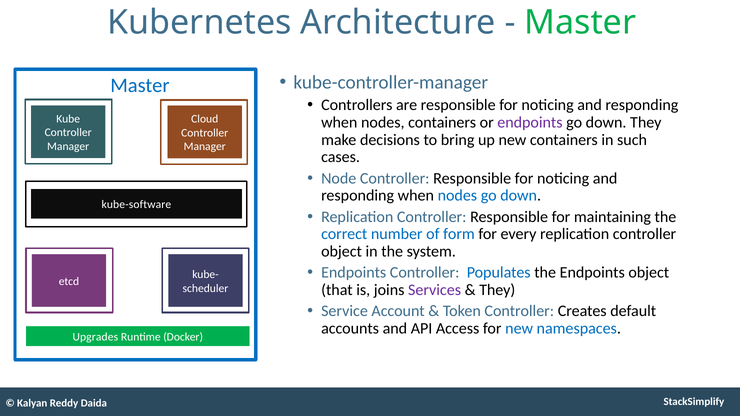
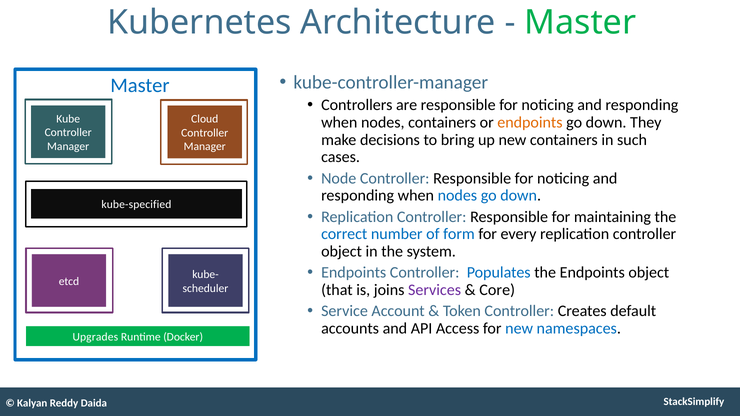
endpoints colour: purple -> orange (530, 123)
kube-software: kube-software -> kube-specified (136, 205)
They: They -> Core (497, 290)
